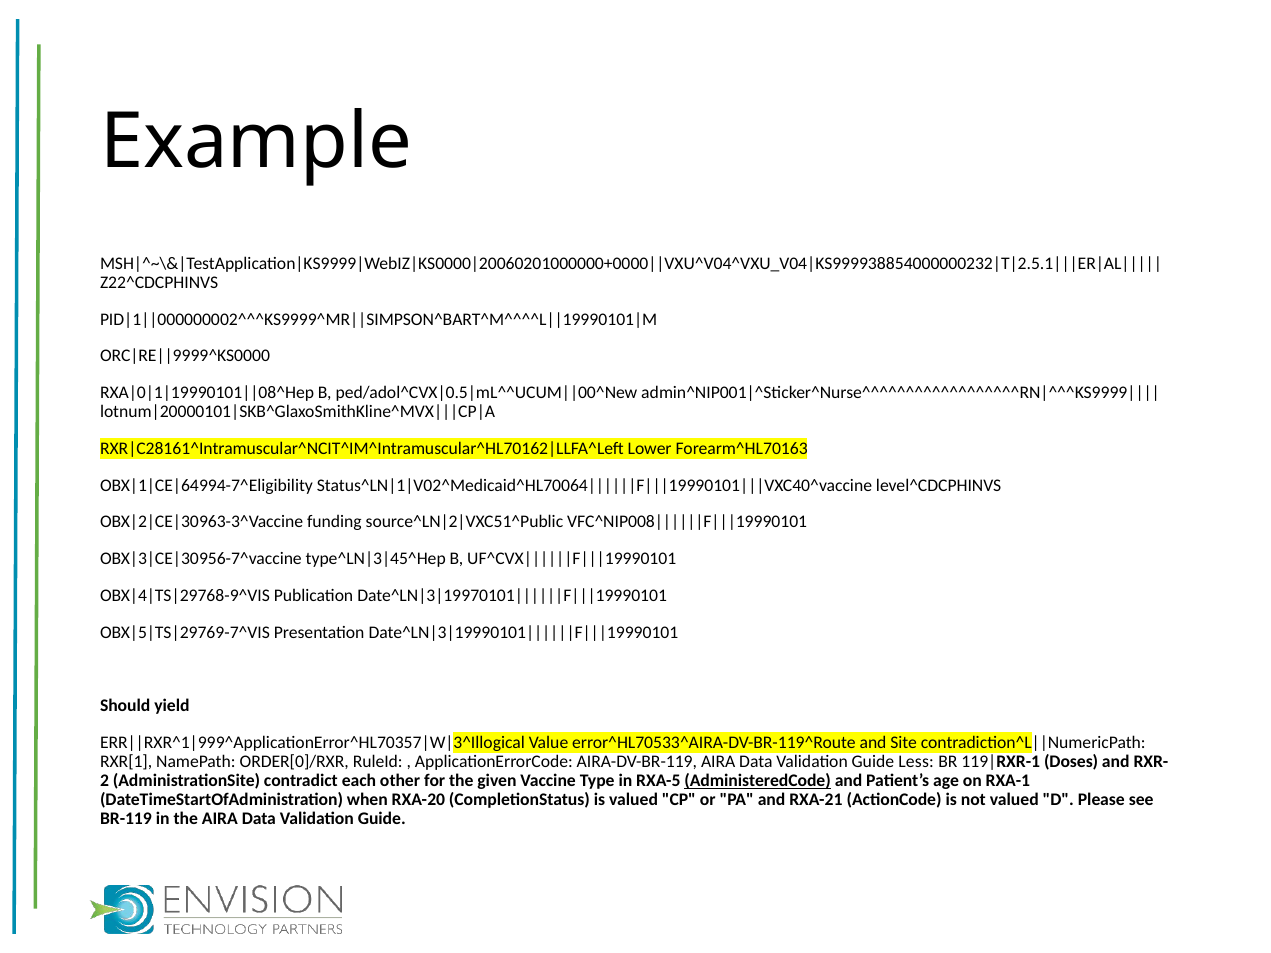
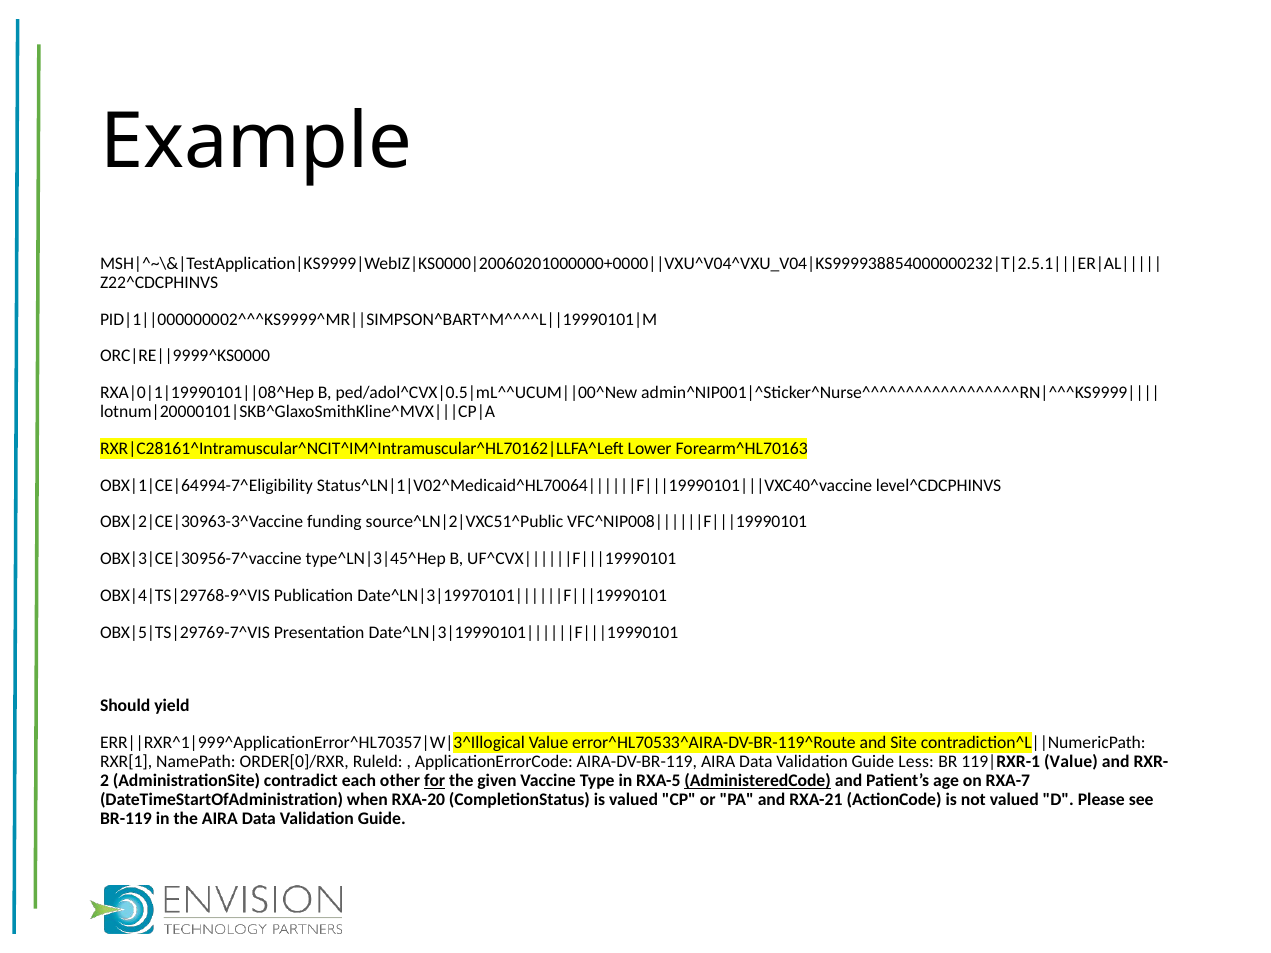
Doses: Doses -> Value (1071, 762)
for underline: none -> present (435, 781)
RXA-1: RXA-1 -> RXA-7 (1008, 781)
